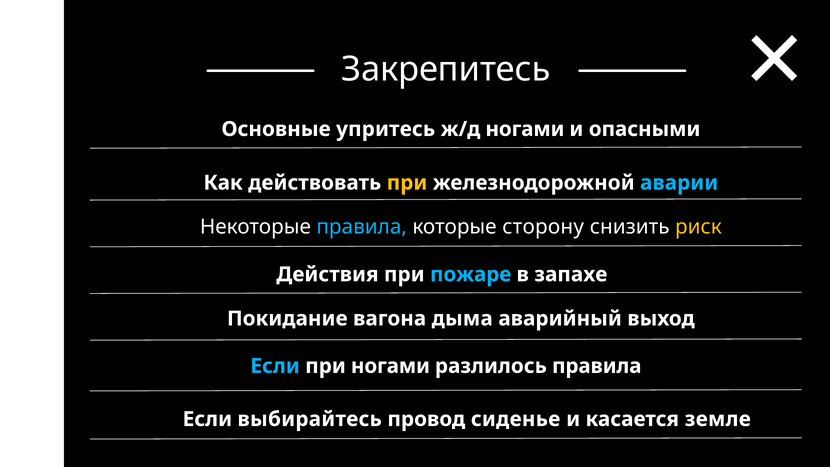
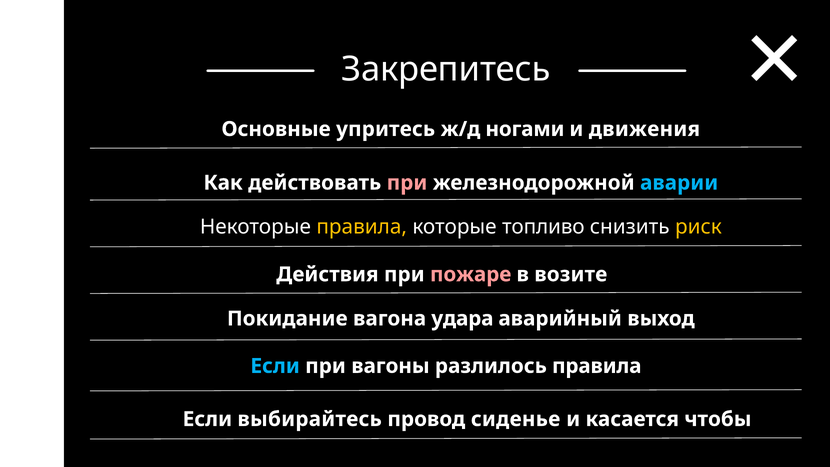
опасными: опасными -> движения (644, 129)
при colour: yellow -> pink (407, 183)
правила colour: light blue -> yellow (362, 227)
сторону: сторону -> топливо (543, 227)
пожаре colour: light blue -> pink (471, 274)
запахе: запахе -> возите (571, 274)
дыма: дыма -> удара (462, 319)
при ногами: ногами -> вагоны (390, 366)
земле: земле -> чтобы (718, 419)
